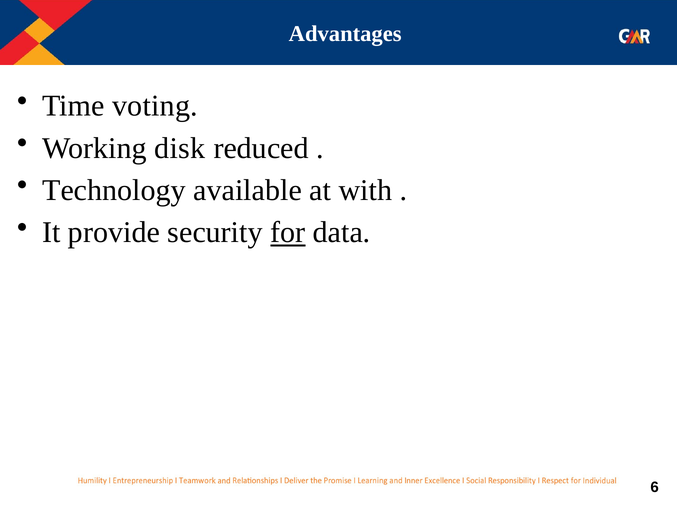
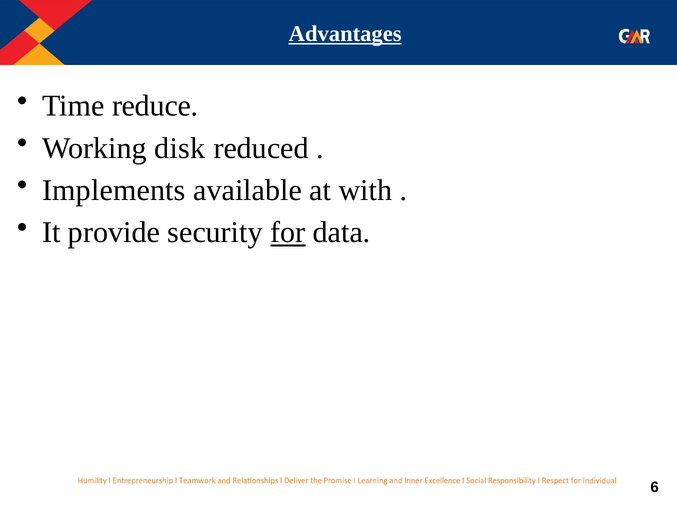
Advantages underline: none -> present (345, 34)
voting: voting -> reduce (155, 106)
Technology: Technology -> Implements (114, 190)
